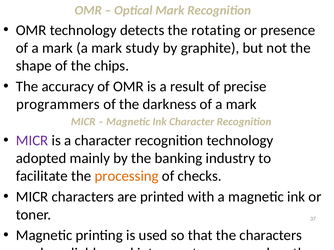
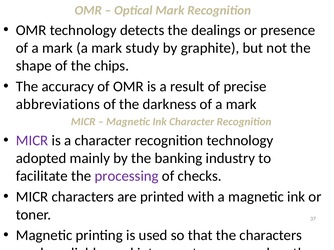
rotating: rotating -> dealings (216, 30)
programmers: programmers -> abbreviations (58, 104)
processing colour: orange -> purple (127, 176)
